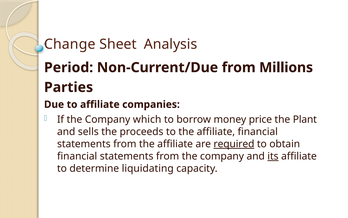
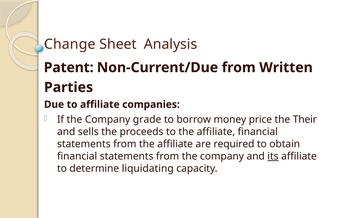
Period: Period -> Patent (69, 67)
Millions: Millions -> Written (286, 67)
which: which -> grade (147, 119)
Plant: Plant -> Their (305, 119)
required underline: present -> none (234, 144)
